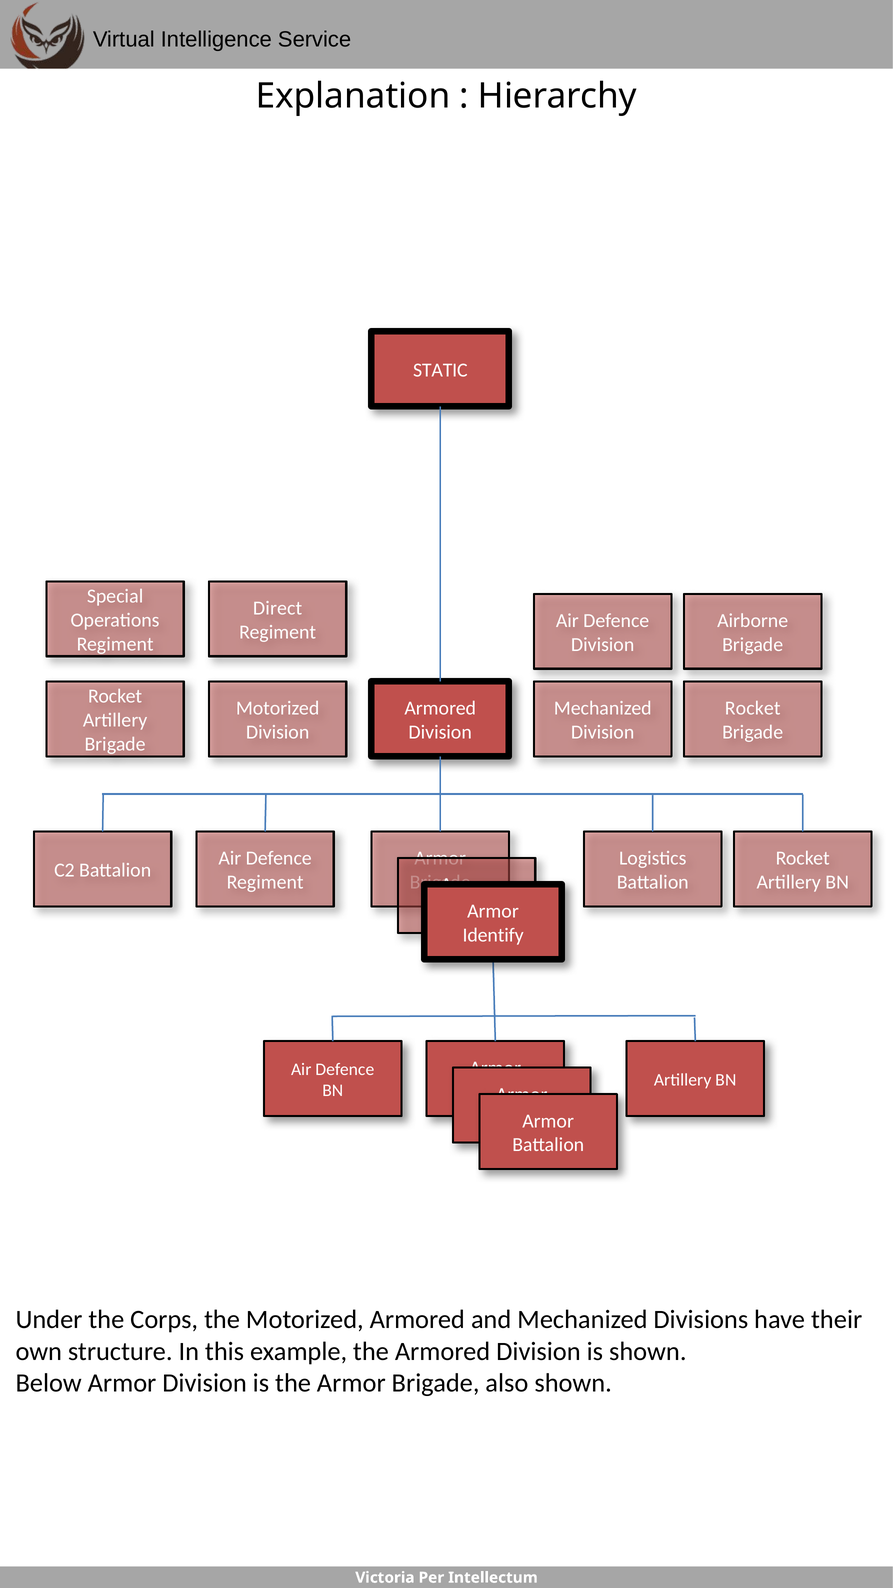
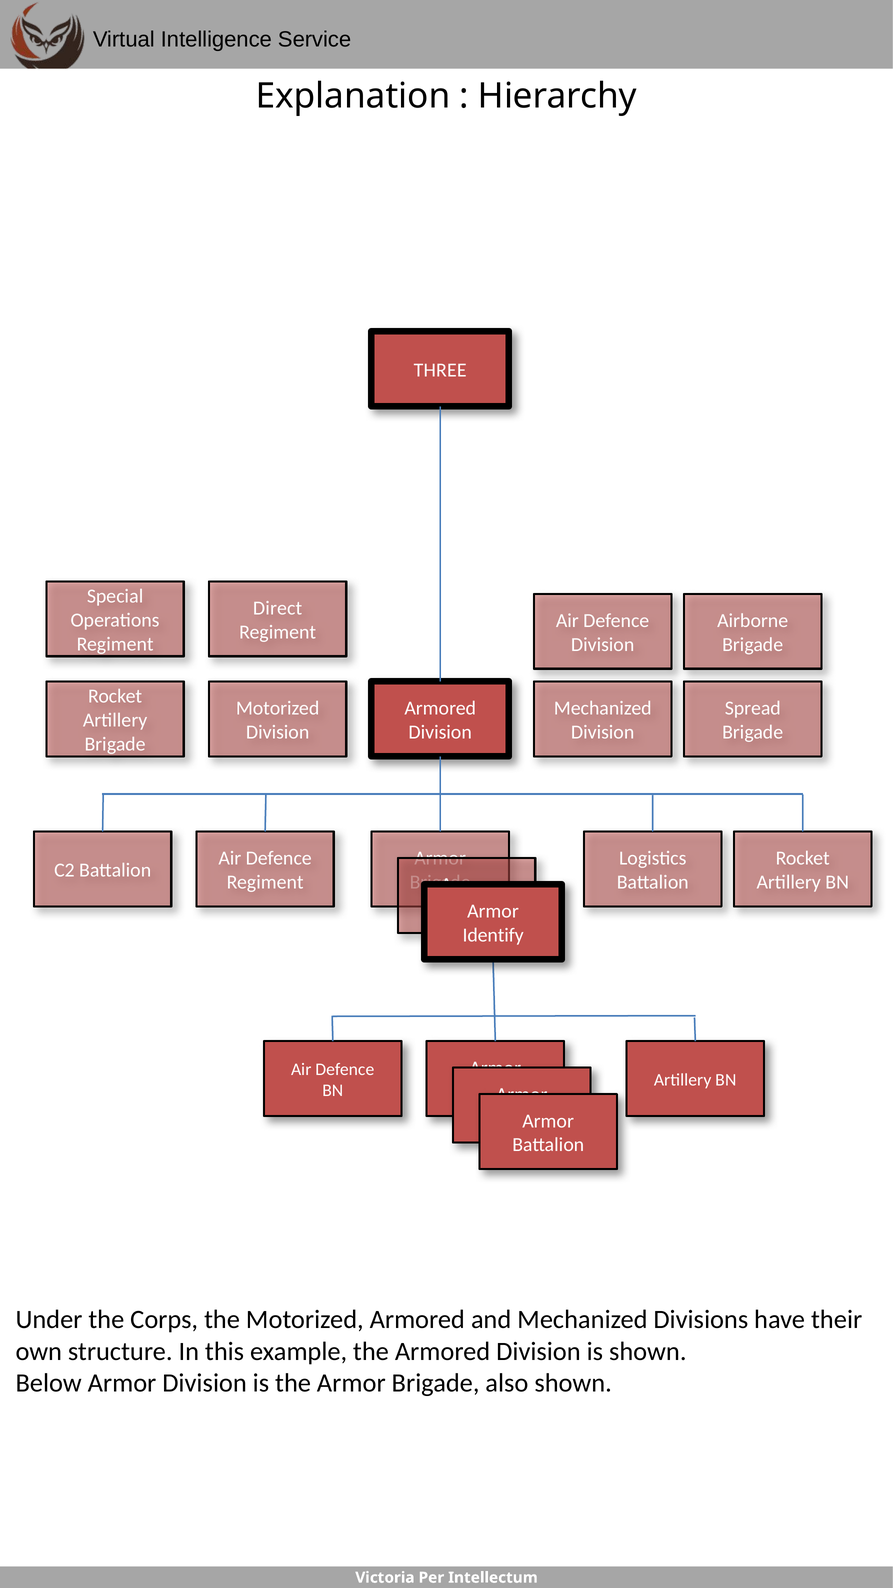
STATIC: STATIC -> THREE (440, 370)
Rocket: Rocket -> Spread (753, 708)
